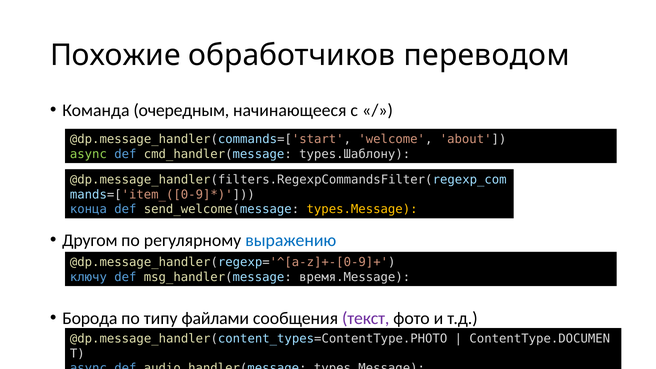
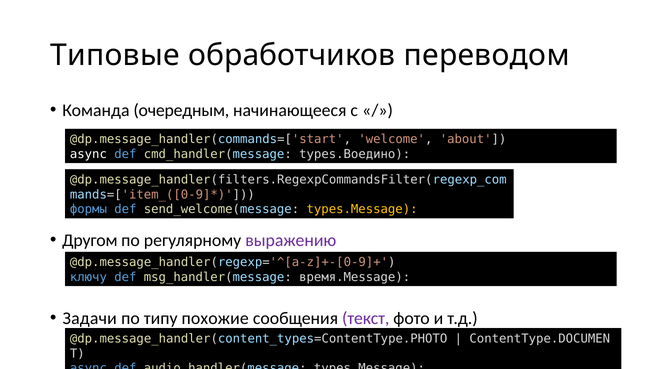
Похожие: Похожие -> Типовые (115, 55)
async colour: light green -> white (88, 154)
types.Шаблону: types.Шаблону -> types.Воедино (355, 154)
конца: конца -> формы (88, 209)
выражению colour: blue -> purple (291, 240)
Борода: Борода -> Задачи (90, 318)
файлами: файлами -> похожие (215, 318)
